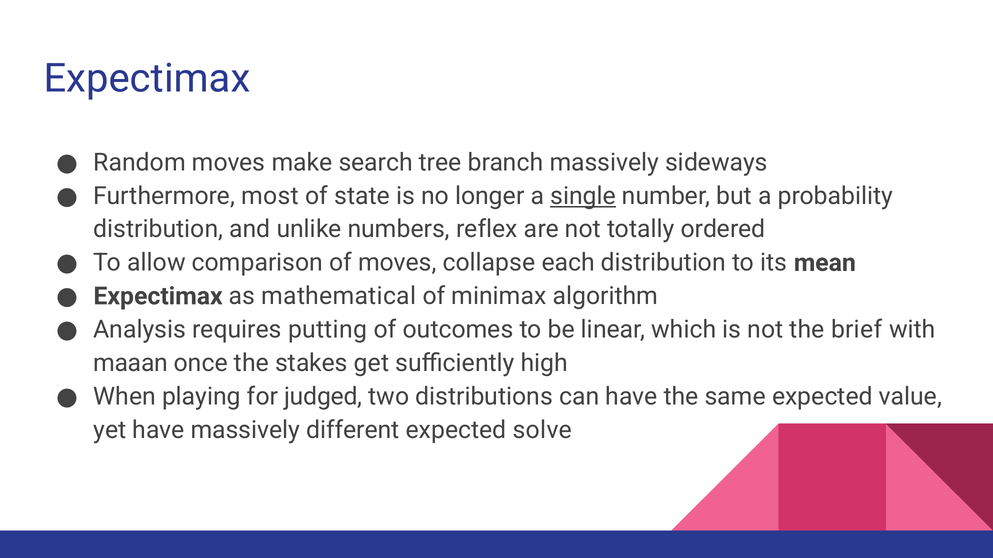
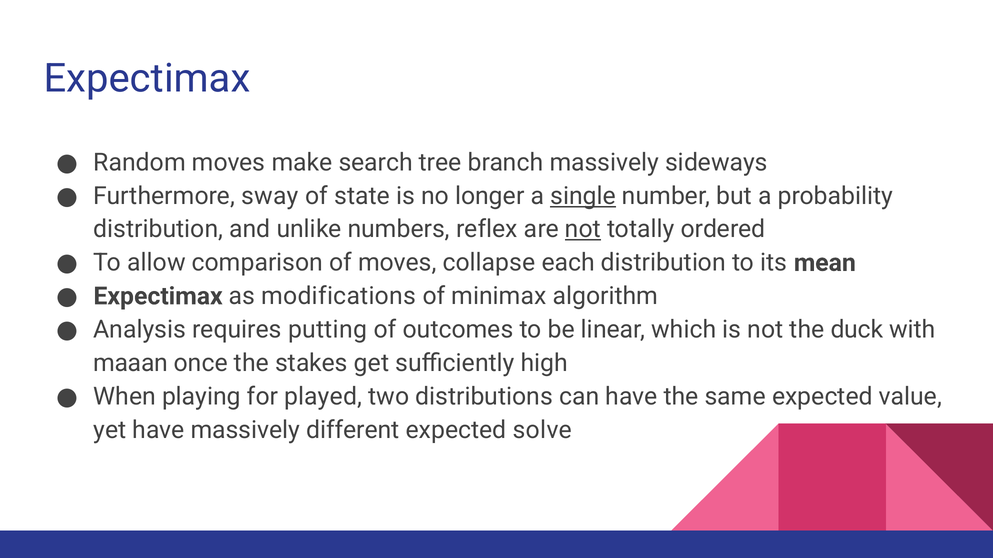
most: most -> sway (270, 196)
not underline: none -> present (583, 230)
mathematical: mathematical -> modifications (339, 296)
brief: brief -> duck (857, 330)
judged: judged -> played (323, 397)
